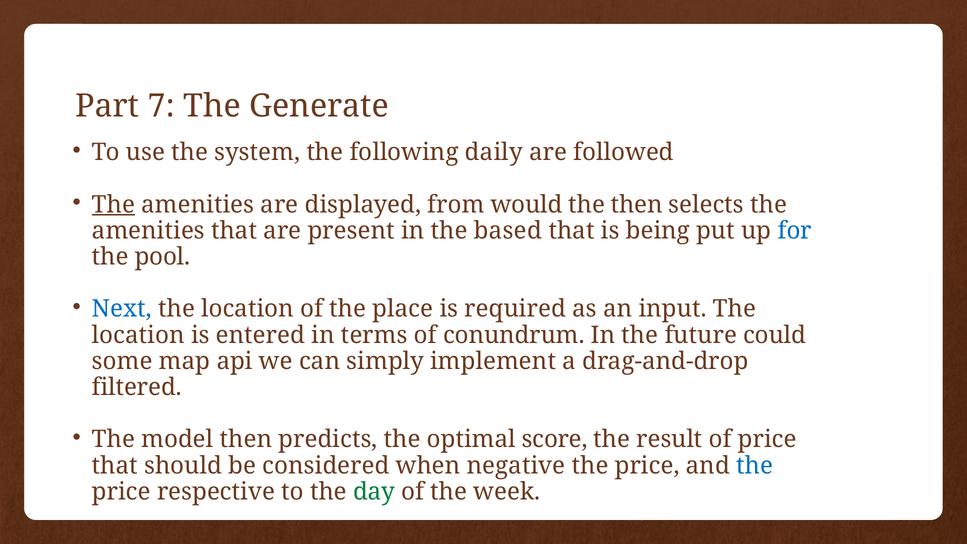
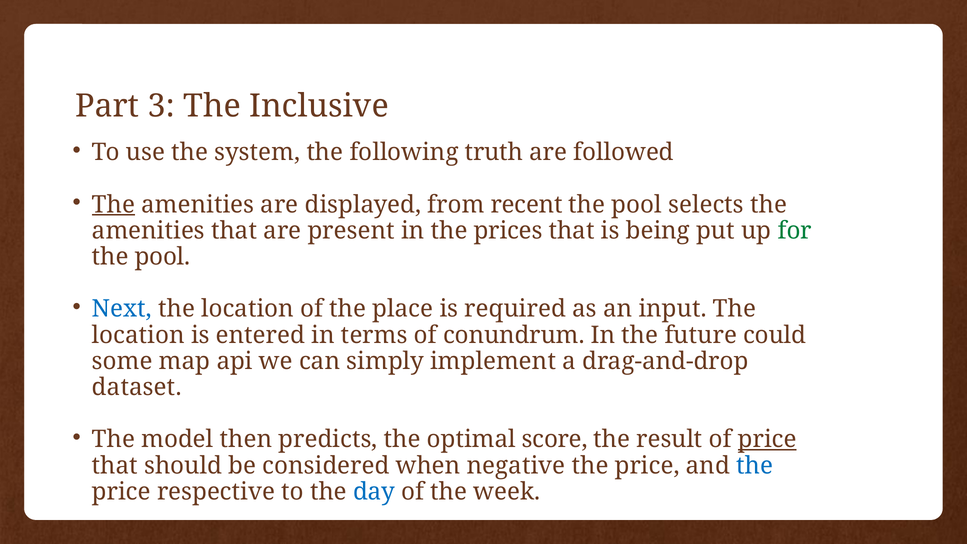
7: 7 -> 3 (161, 106)
Generate: Generate -> Inclusive (319, 106)
daily: daily -> truth (494, 152)
would: would -> recent (527, 205)
then: then -> pool (637, 205)
based: based -> prices (508, 231)
for colour: blue -> green (795, 231)
filtered: filtered -> dataset (137, 387)
price underline: none -> present (767, 440)
day colour: green -> blue (374, 492)
